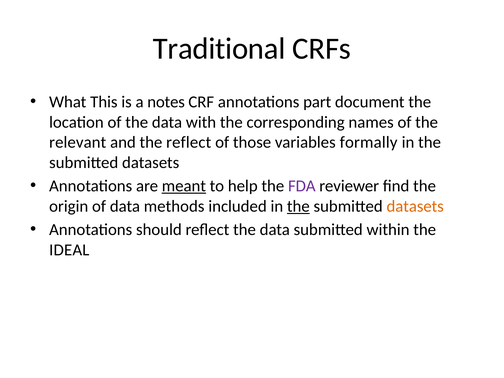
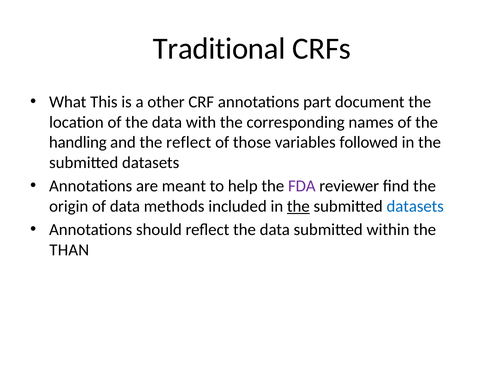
notes: notes -> other (166, 102)
relevant: relevant -> handling (78, 142)
formally: formally -> followed (369, 142)
meant underline: present -> none (184, 186)
datasets colour: orange -> blue (415, 206)
IDEAL: IDEAL -> THAN (69, 250)
